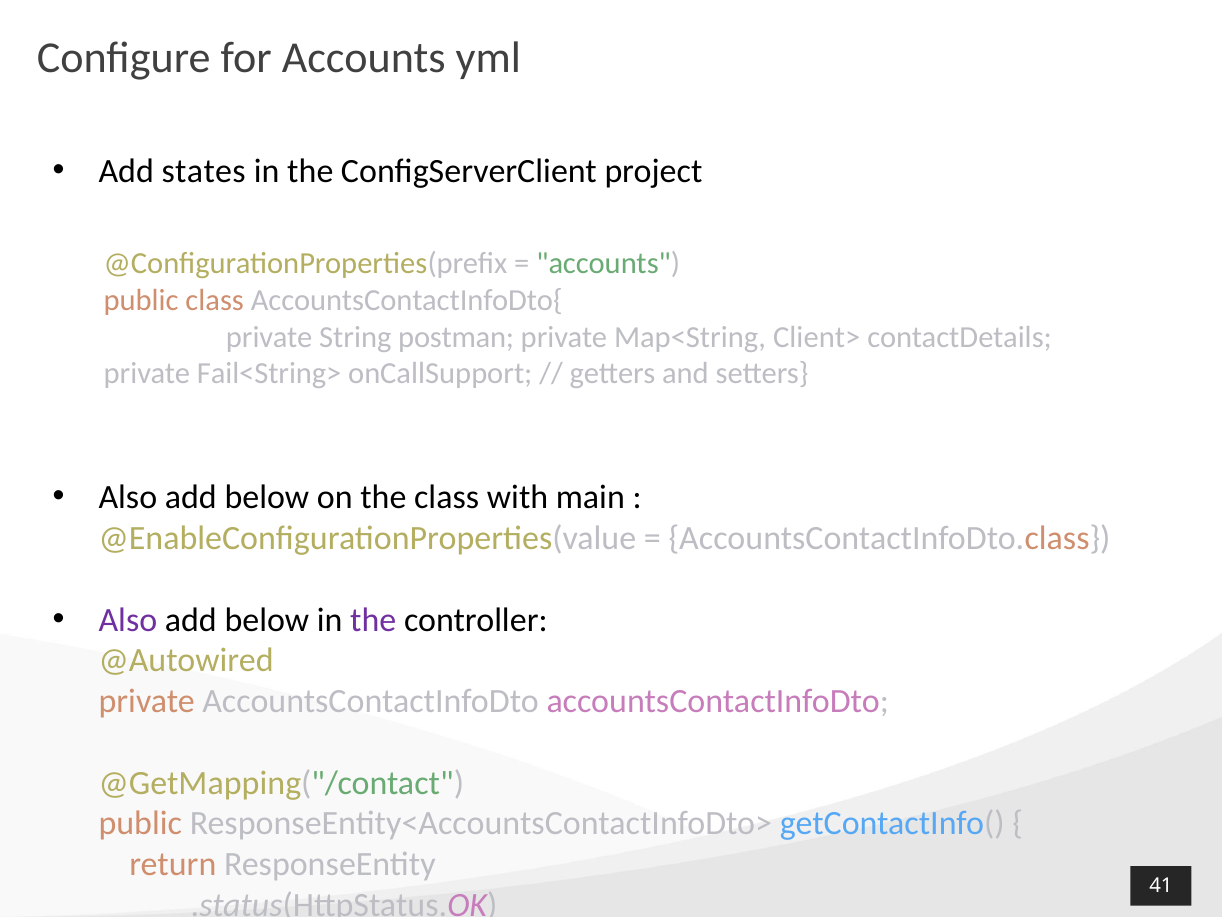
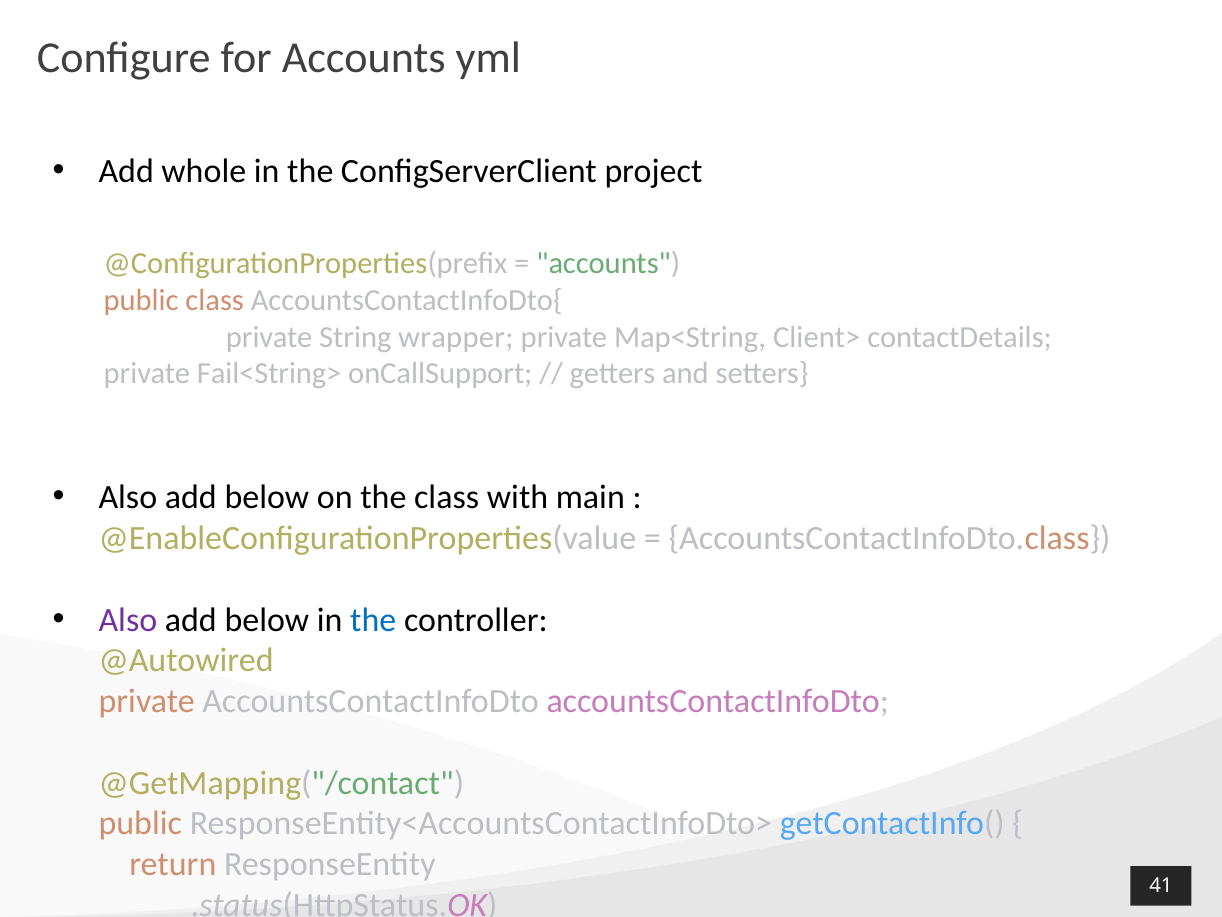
states: states -> whole (204, 171)
postman: postman -> wrapper (456, 337)
the colour: purple -> blue (373, 620)
